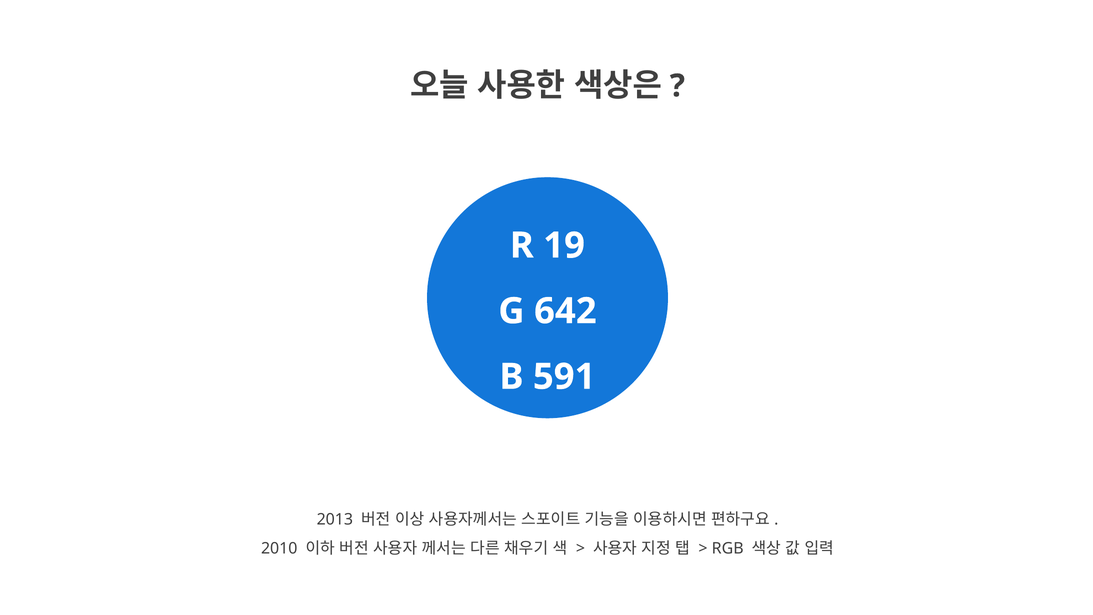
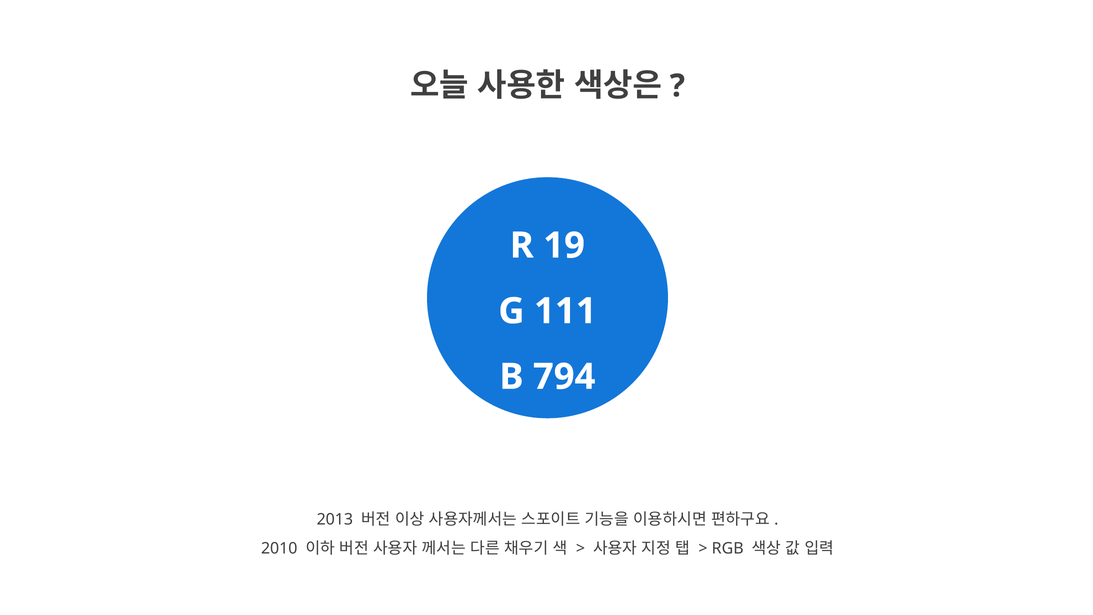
642: 642 -> 111 (565, 311)
591: 591 -> 794 (564, 377)
